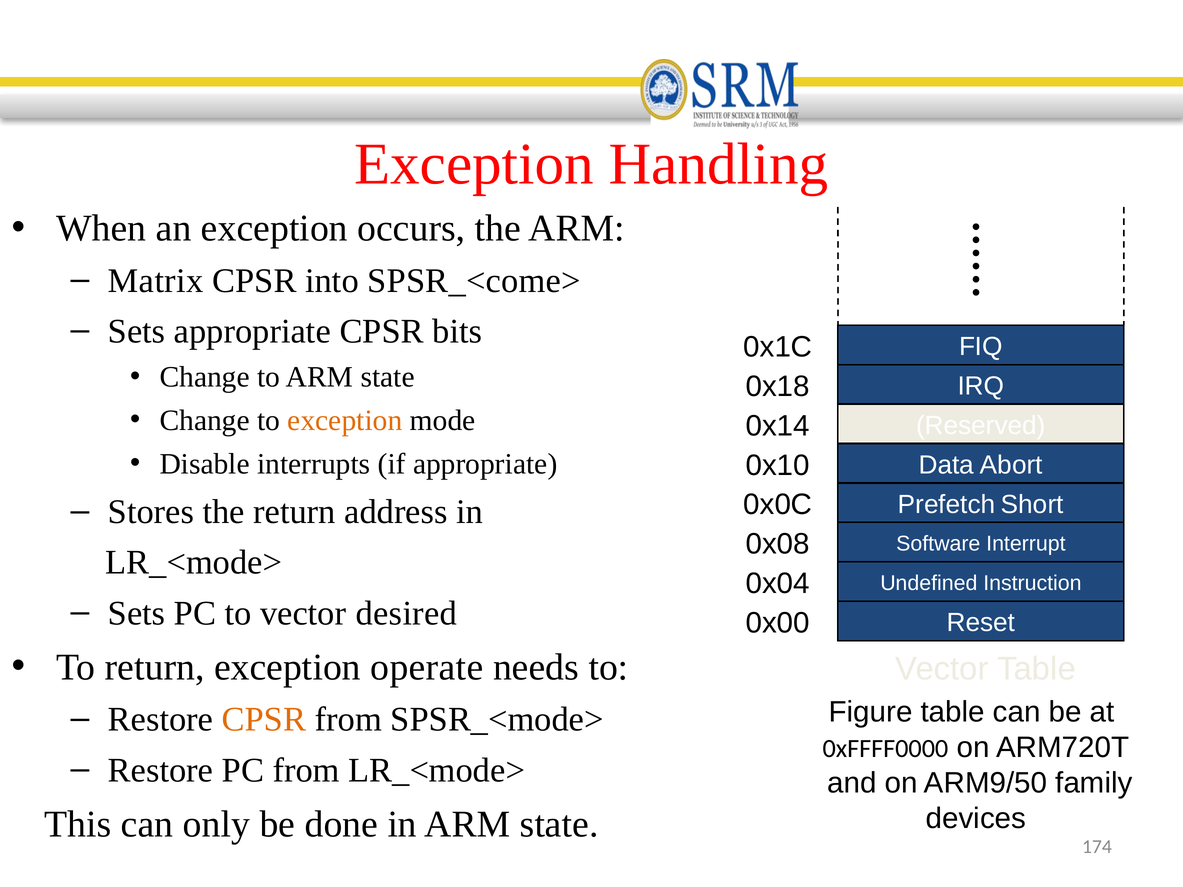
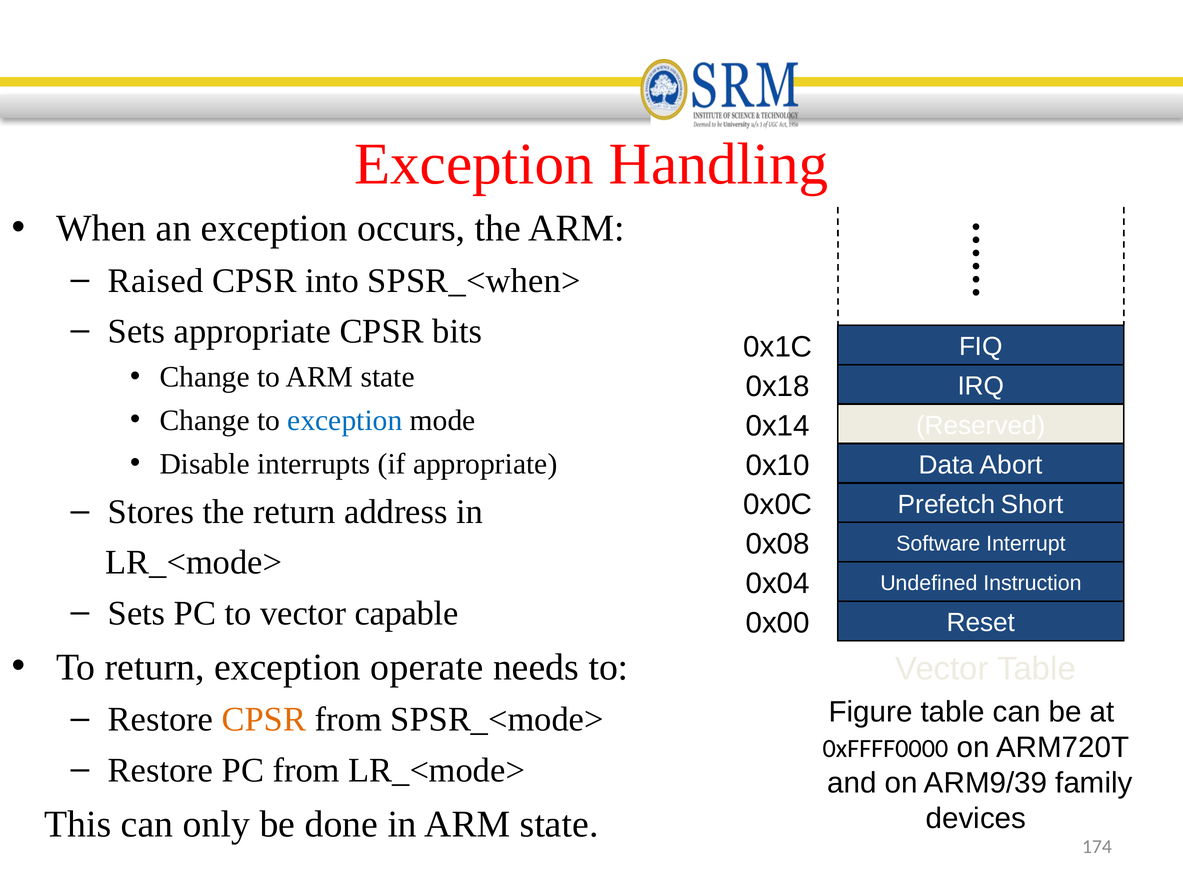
Matrix: Matrix -> Raised (156, 281)
SPSR_<come>: SPSR_<come> -> SPSR_<when> (474, 281)
exception colour: orange -> blue (345, 421)
desired: desired -> capable (407, 613)
ARM9/50: ARM9/50 -> ARM9/39 (986, 783)
